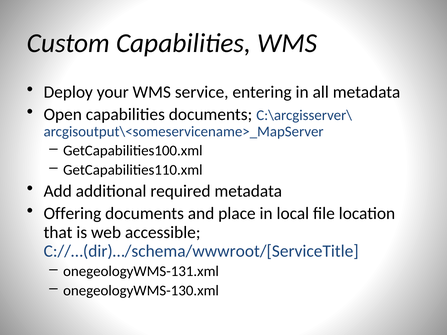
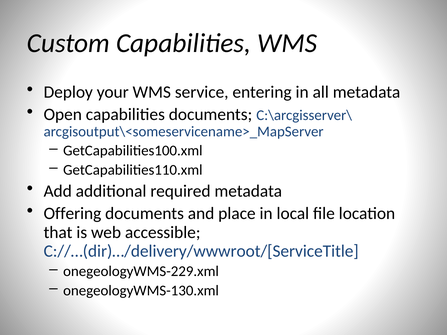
C://…(dir)…/schema/wwwroot/[ServiceTitle: C://…(dir)…/schema/wwwroot/[ServiceTitle -> C://…(dir)…/delivery/wwwroot/[ServiceTitle (201, 251)
onegeologyWMS-131.xml: onegeologyWMS-131.xml -> onegeologyWMS-229.xml (141, 271)
